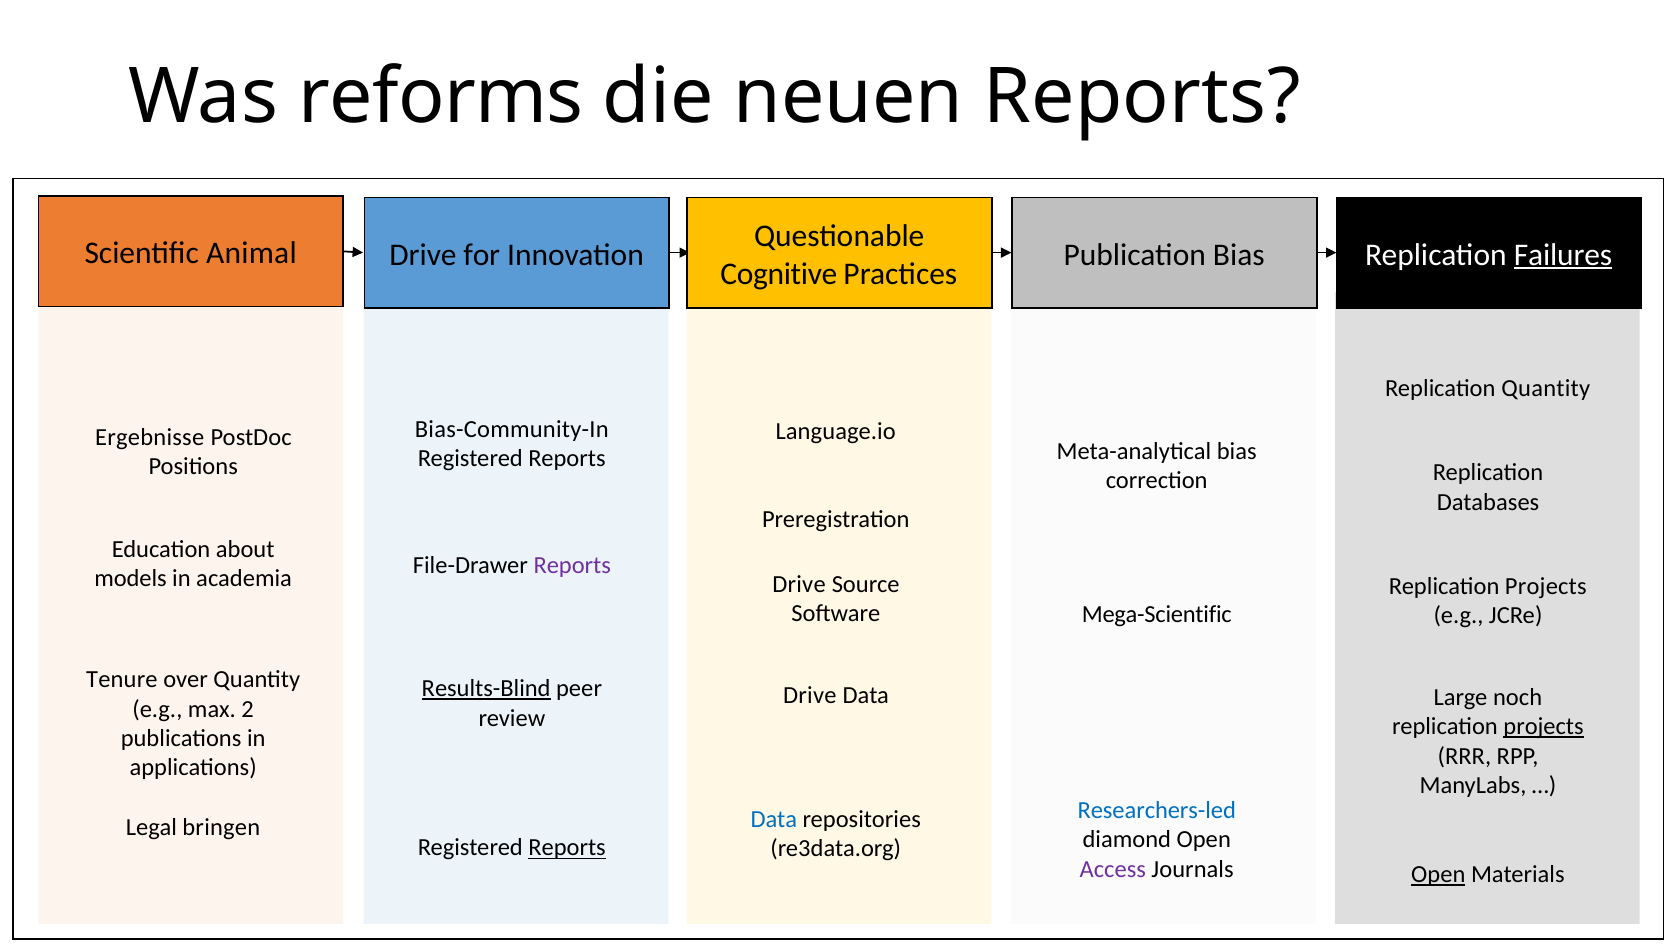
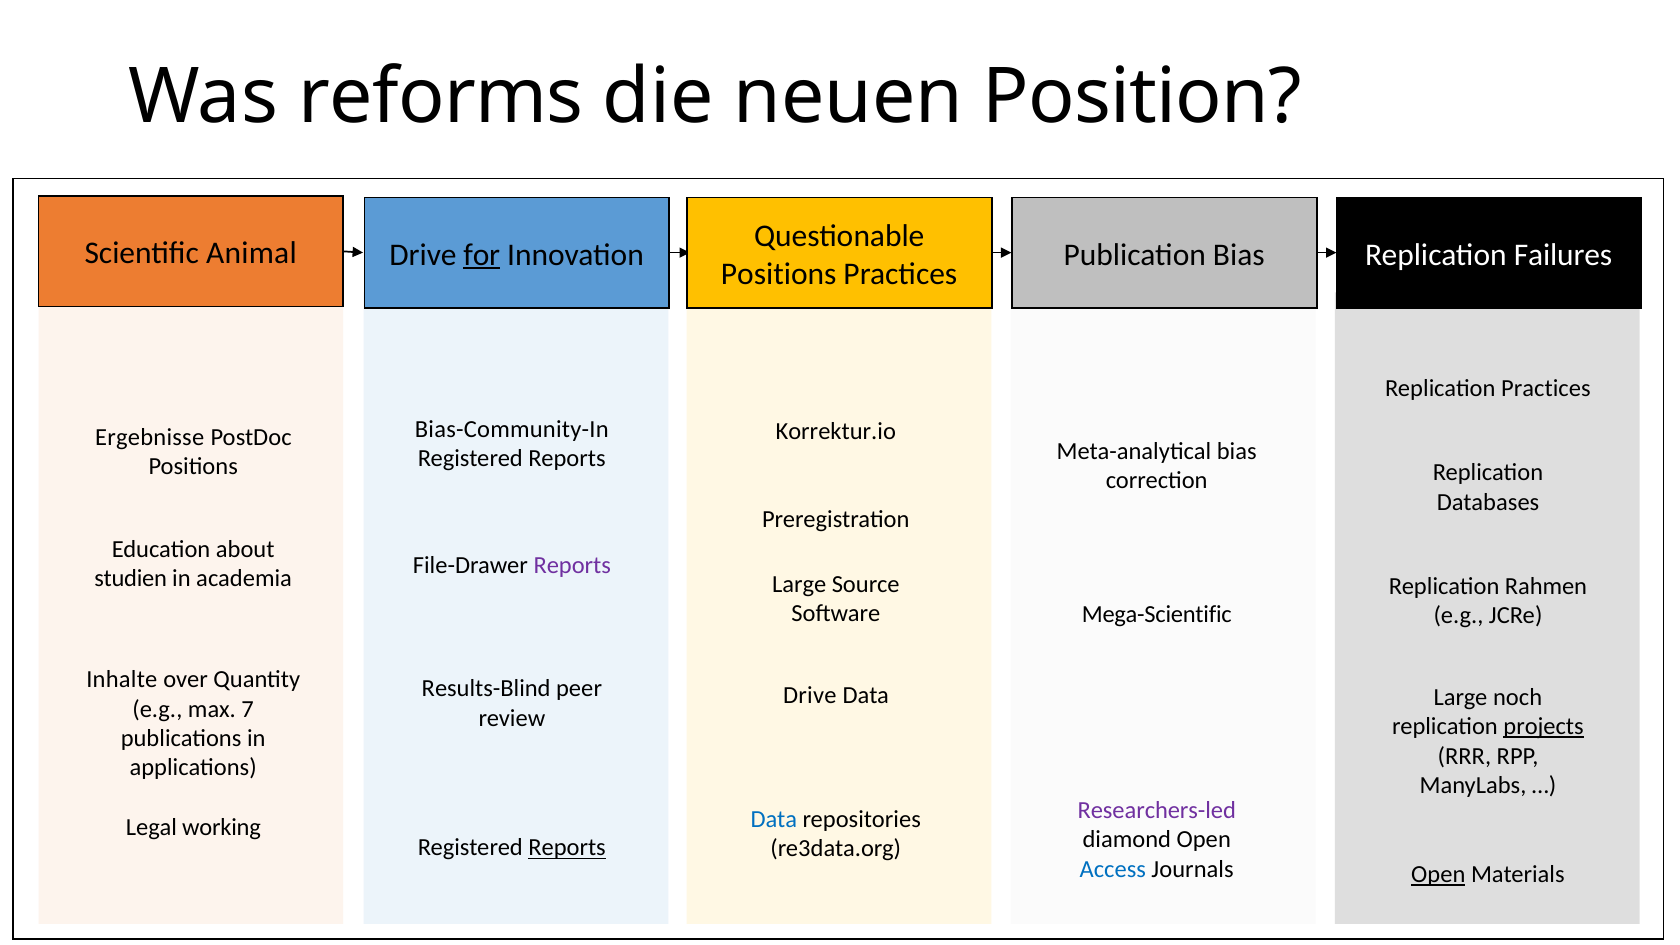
neuen Reports: Reports -> Position (1142, 97)
for underline: none -> present (482, 255)
Failures underline: present -> none (1563, 255)
Cognitive: Cognitive -> Positions (779, 274)
Replication Quantity: Quantity -> Practices (1546, 389)
Language.io: Language.io -> Korrektur.io (836, 431)
models: models -> studien (131, 579)
Drive: Drive -> Large (799, 584)
Projects: Projects -> Rahmen (1546, 586)
Tenure: Tenure -> Inhalte (122, 680)
Results-Blind underline: present -> none (486, 689)
2: 2 -> 7 (248, 709)
Researchers-led colour: blue -> purple (1157, 810)
bringen: bringen -> working (222, 828)
Access colour: purple -> blue (1113, 869)
